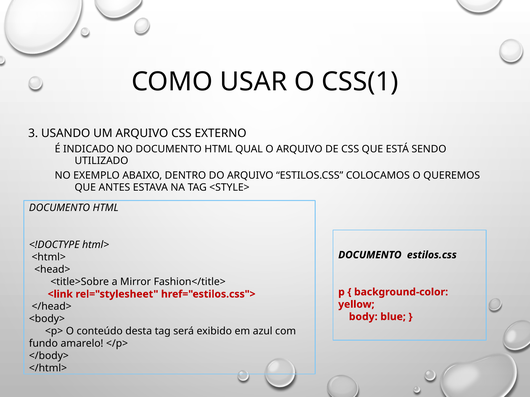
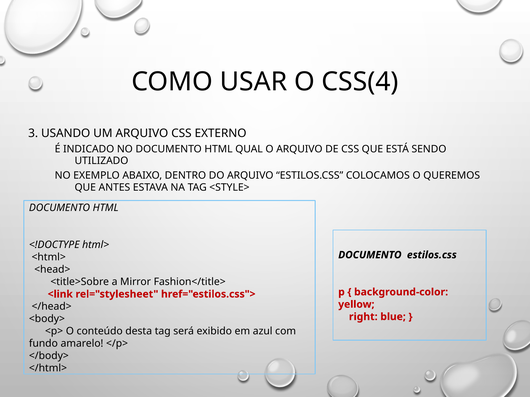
CSS(1: CSS(1 -> CSS(4 (360, 82)
body: body -> right (363, 317)
